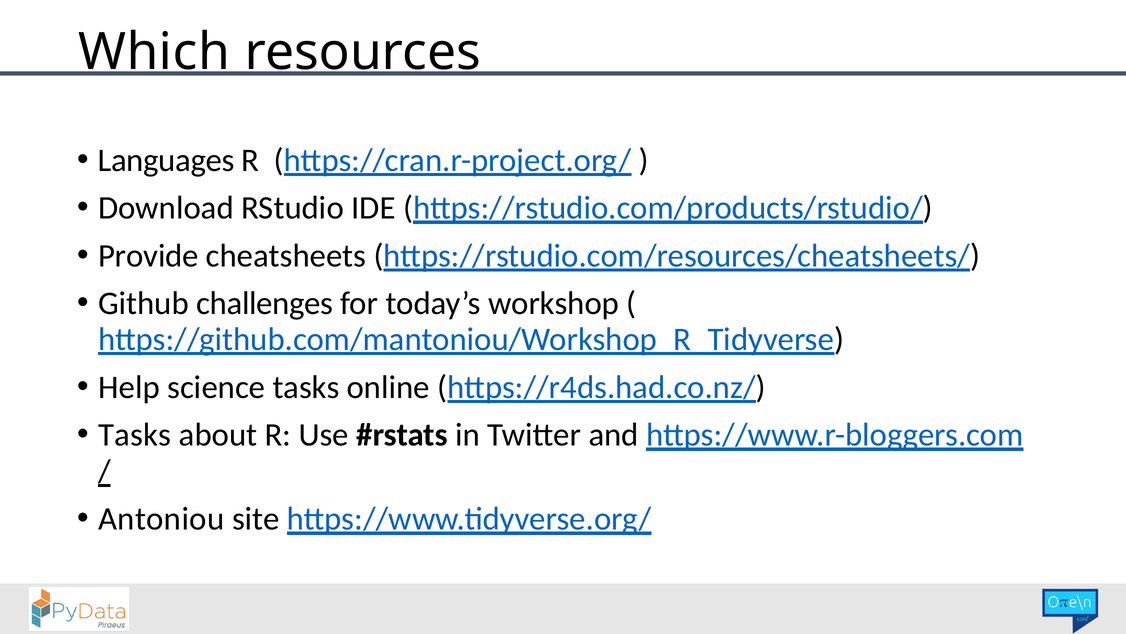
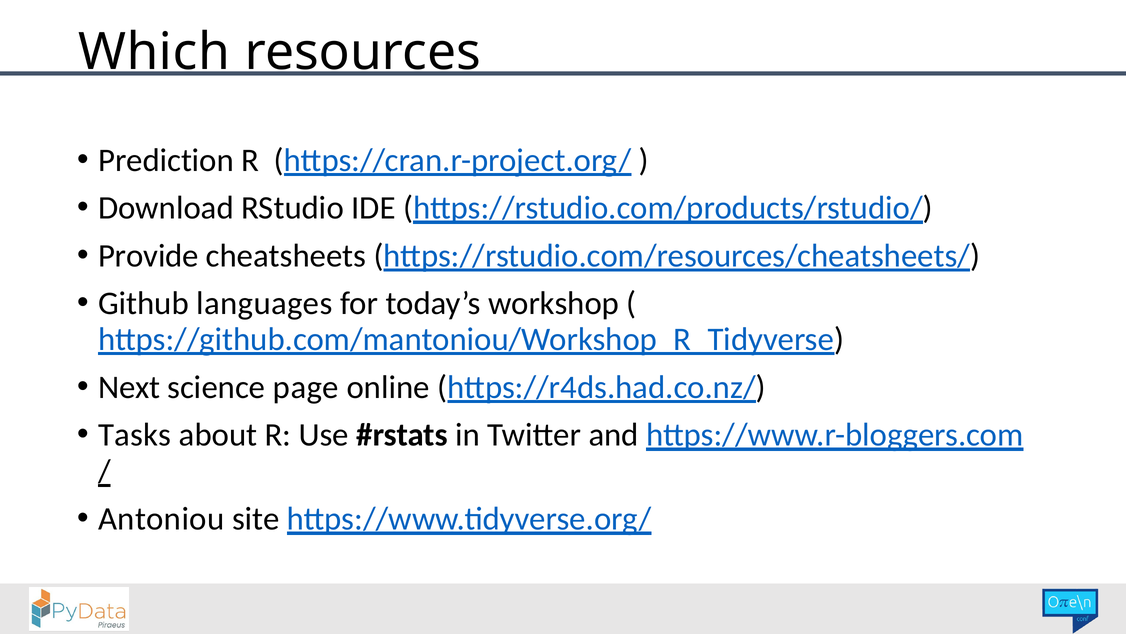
Languages: Languages -> Prediction (166, 160)
challenges: challenges -> languages (264, 303)
Help: Help -> Next (129, 387)
science tasks: tasks -> page (306, 387)
